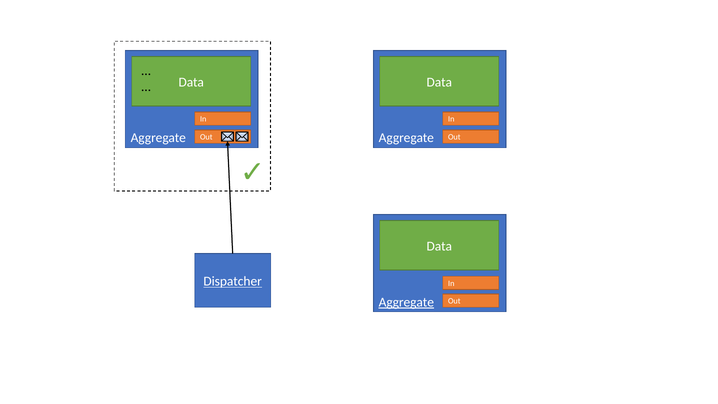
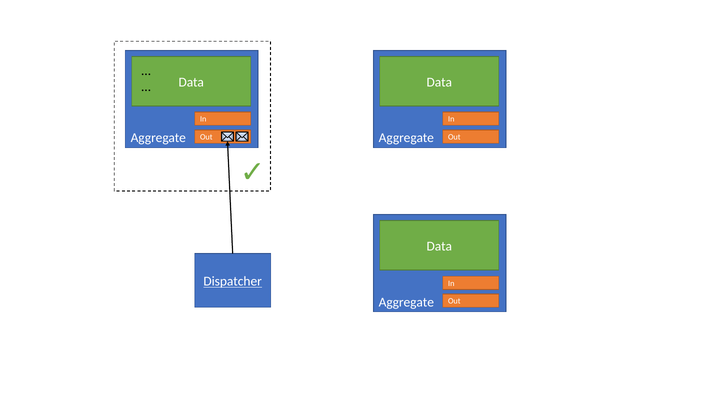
Aggregate underline: present -> none (406, 302)
